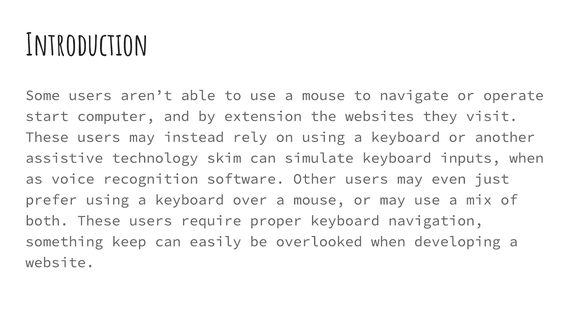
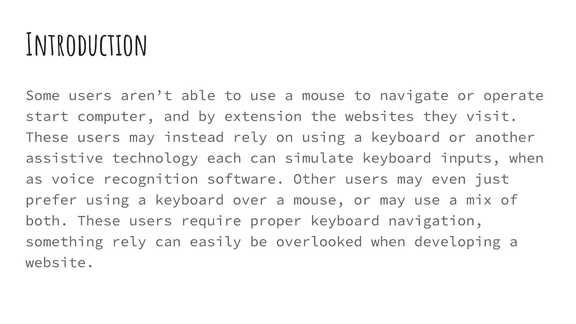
skim: skim -> each (224, 158)
something keep: keep -> rely (129, 242)
